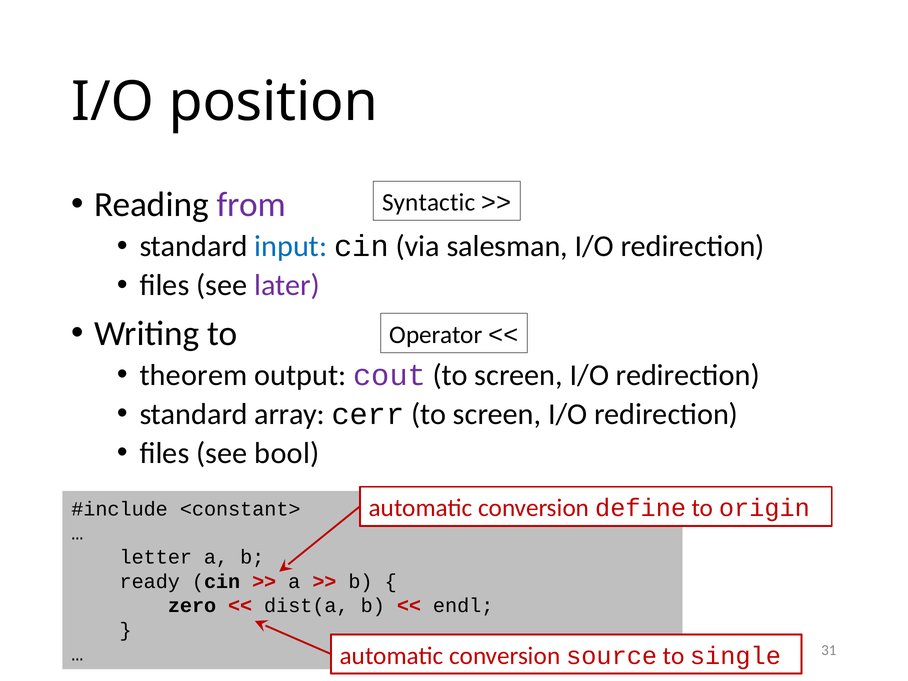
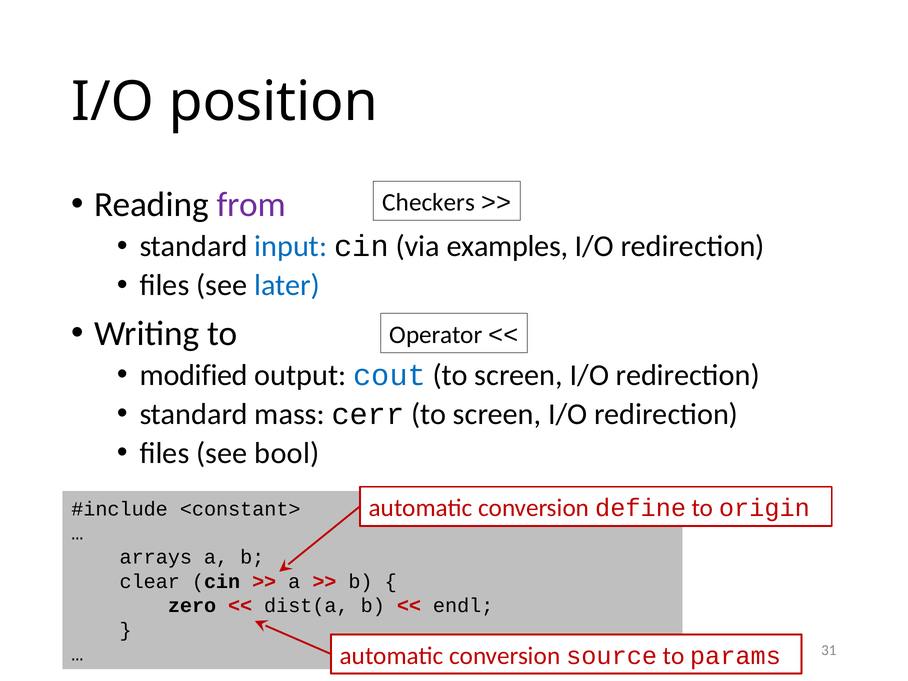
Syntactic: Syntactic -> Checkers (429, 203)
salesman: salesman -> examples (507, 246)
later colour: purple -> blue (287, 285)
theorem: theorem -> modified (194, 375)
cout colour: purple -> blue (390, 375)
array: array -> mass (290, 414)
letter: letter -> arrays (156, 557)
ready: ready -> clear (150, 581)
single: single -> params (735, 656)
